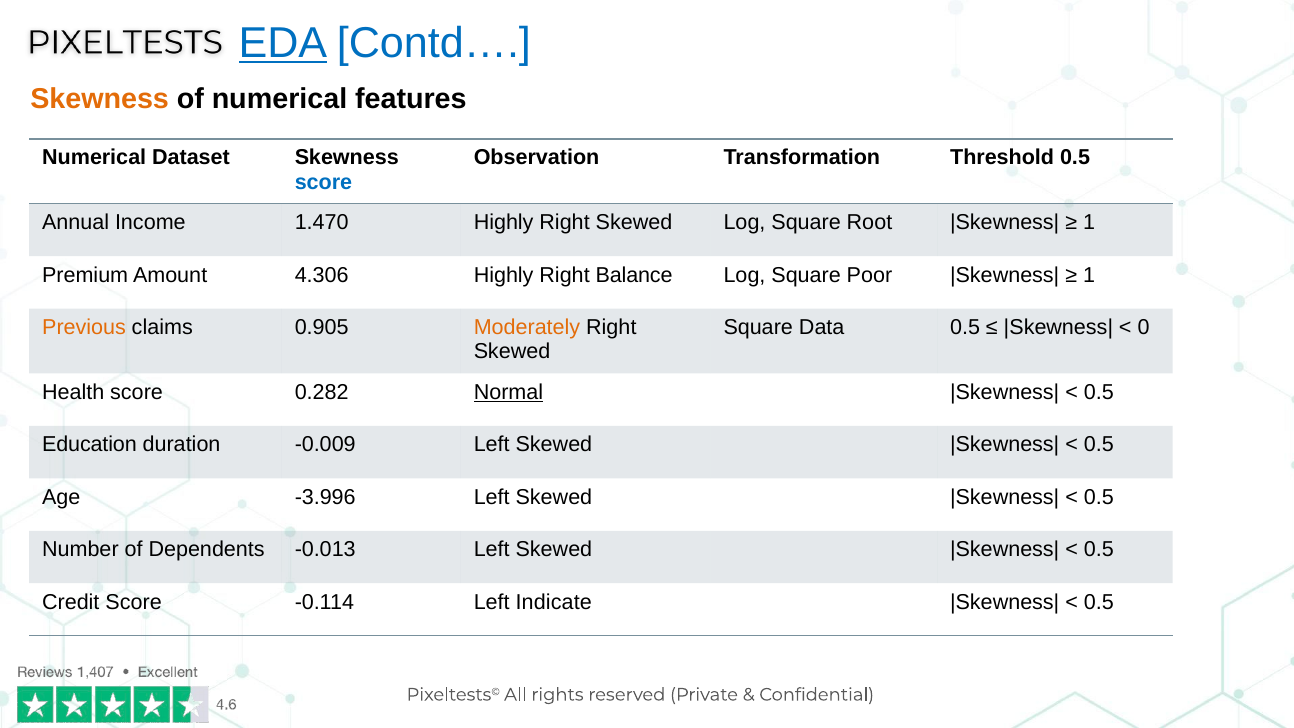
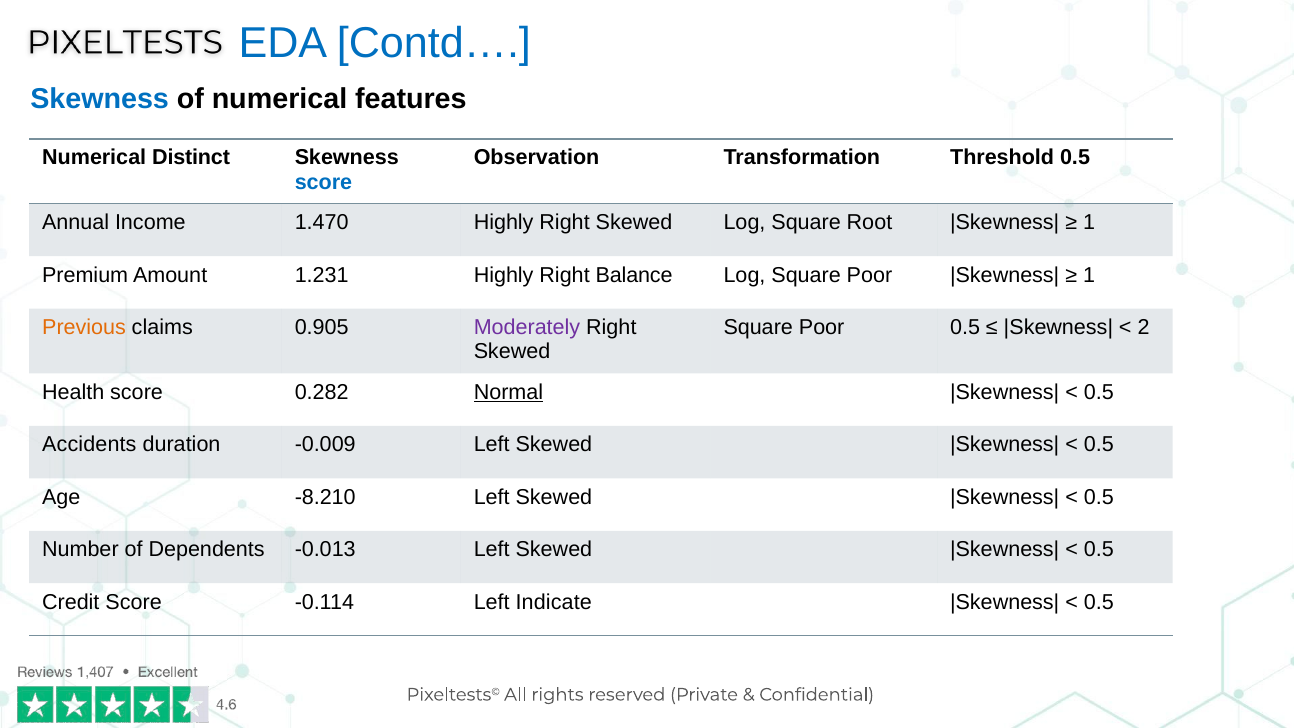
EDA underline: present -> none (283, 43)
Skewness colour: orange -> blue (100, 99)
Dataset: Dataset -> Distinct (191, 158)
4.306: 4.306 -> 1.231 (322, 275)
Moderately colour: orange -> purple (527, 327)
Data: Data -> Poor (822, 327)
0: 0 -> 2 (1144, 327)
Education: Education -> Accidents (89, 445)
-3.996: -3.996 -> -8.210 (325, 497)
